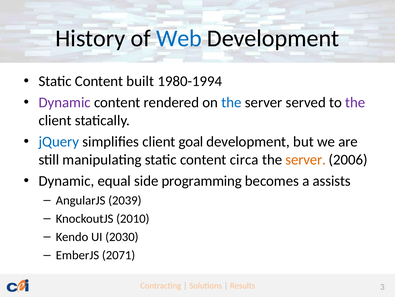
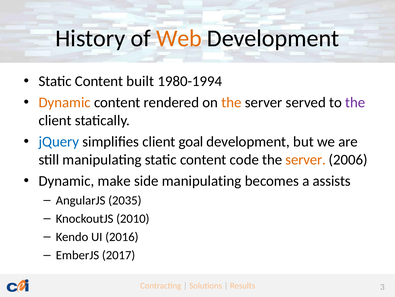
Web colour: blue -> orange (179, 38)
Dynamic colour: purple -> orange (65, 102)
the colour: blue -> orange (231, 102)
circa: circa -> code (244, 159)
equal: equal -> make (114, 181)
side programming: programming -> manipulating (202, 181)
2039: 2039 -> 2035 (125, 200)
2030: 2030 -> 2016 (122, 236)
2071: 2071 -> 2017 (119, 255)
